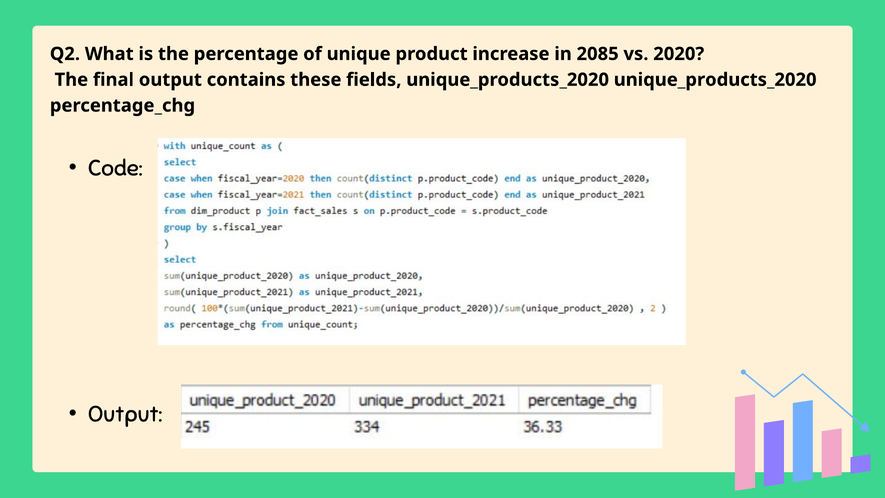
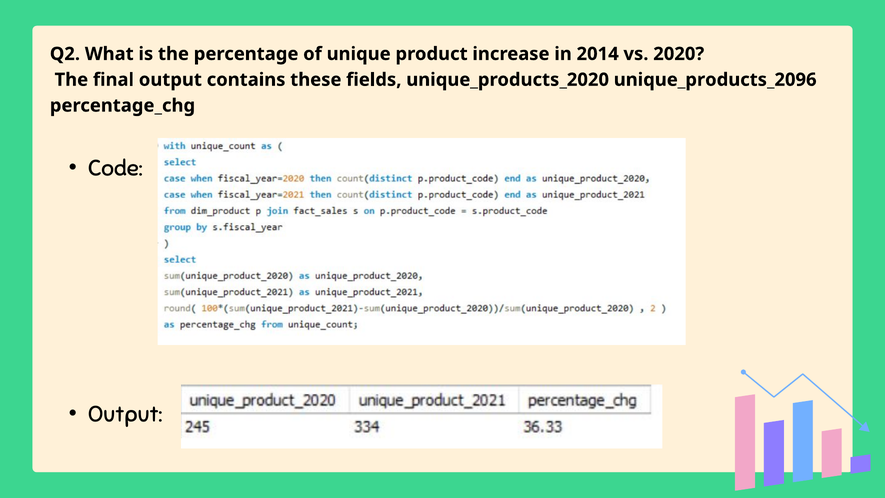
2085: 2085 -> 2014 (598, 54)
unique_products_2020 unique_products_2020: unique_products_2020 -> unique_products_2096 (715, 80)
